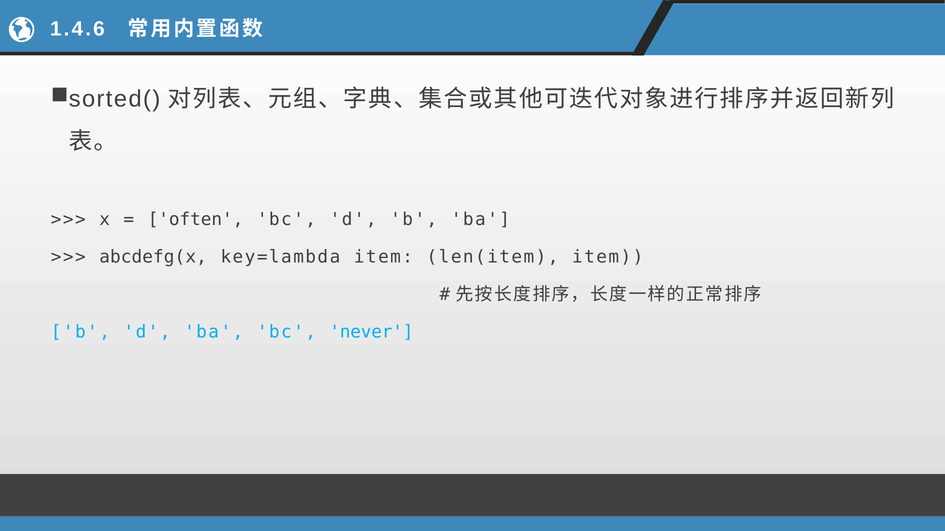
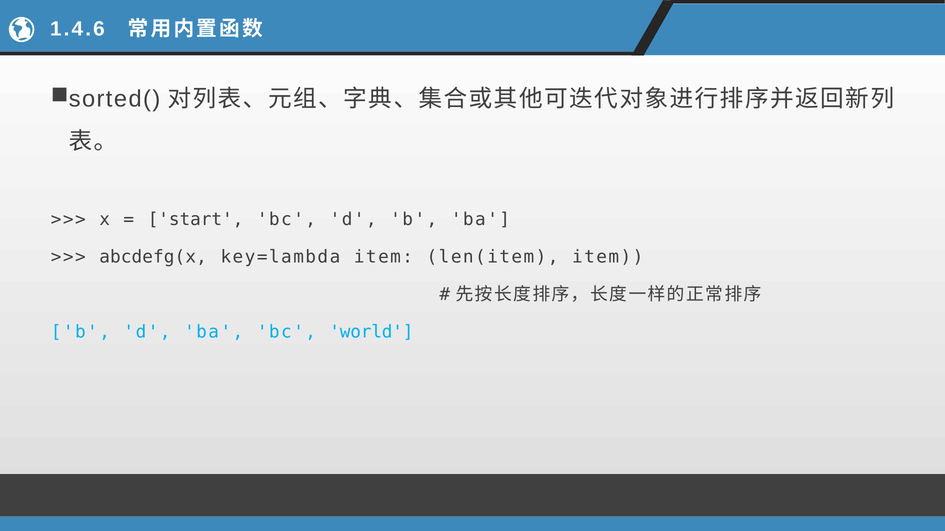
often: often -> start (196, 220)
never: never -> world (371, 332)
